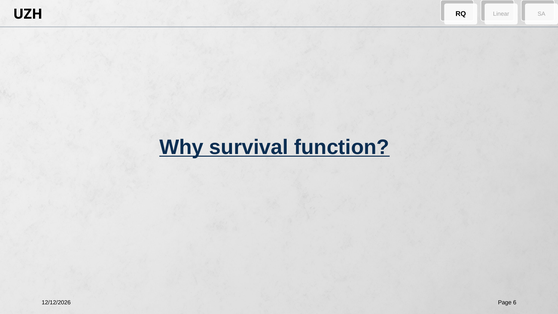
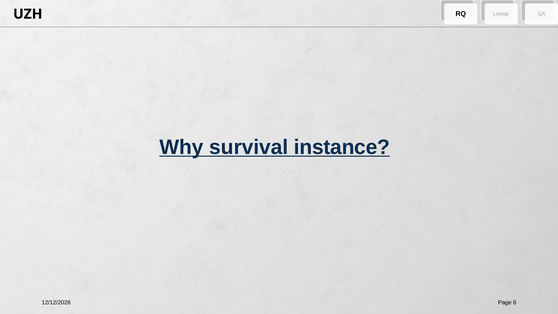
function: function -> instance (342, 147)
